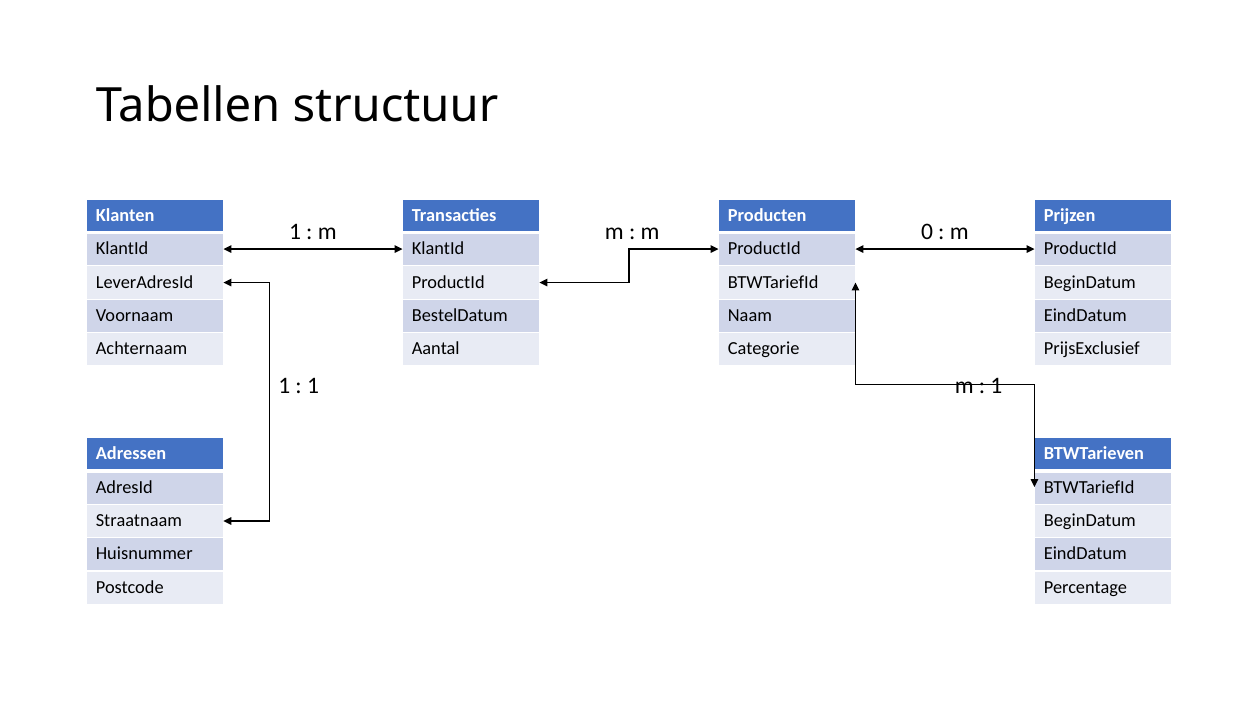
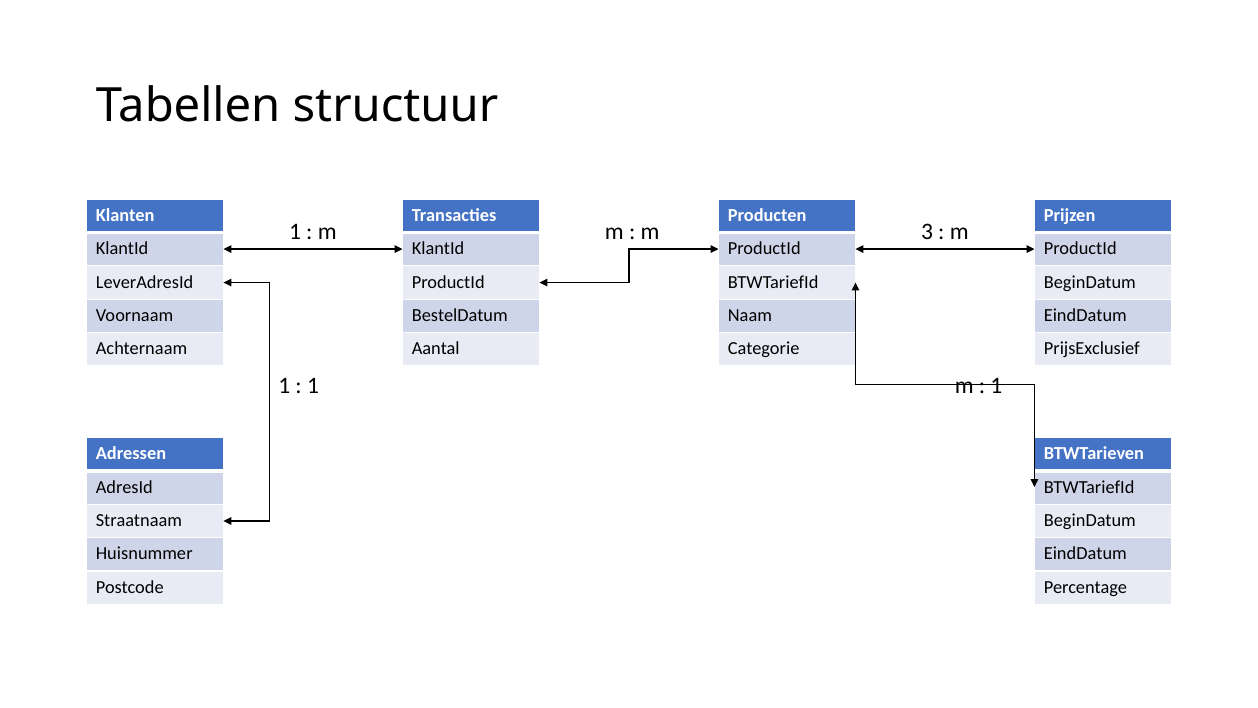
0: 0 -> 3 (927, 231)
